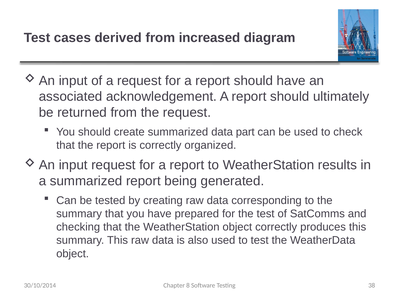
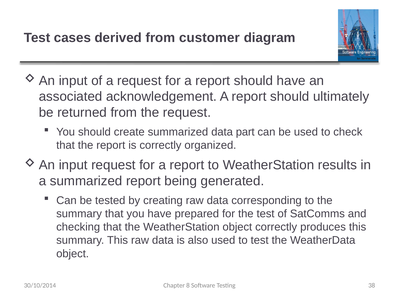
increased: increased -> customer (209, 38)
